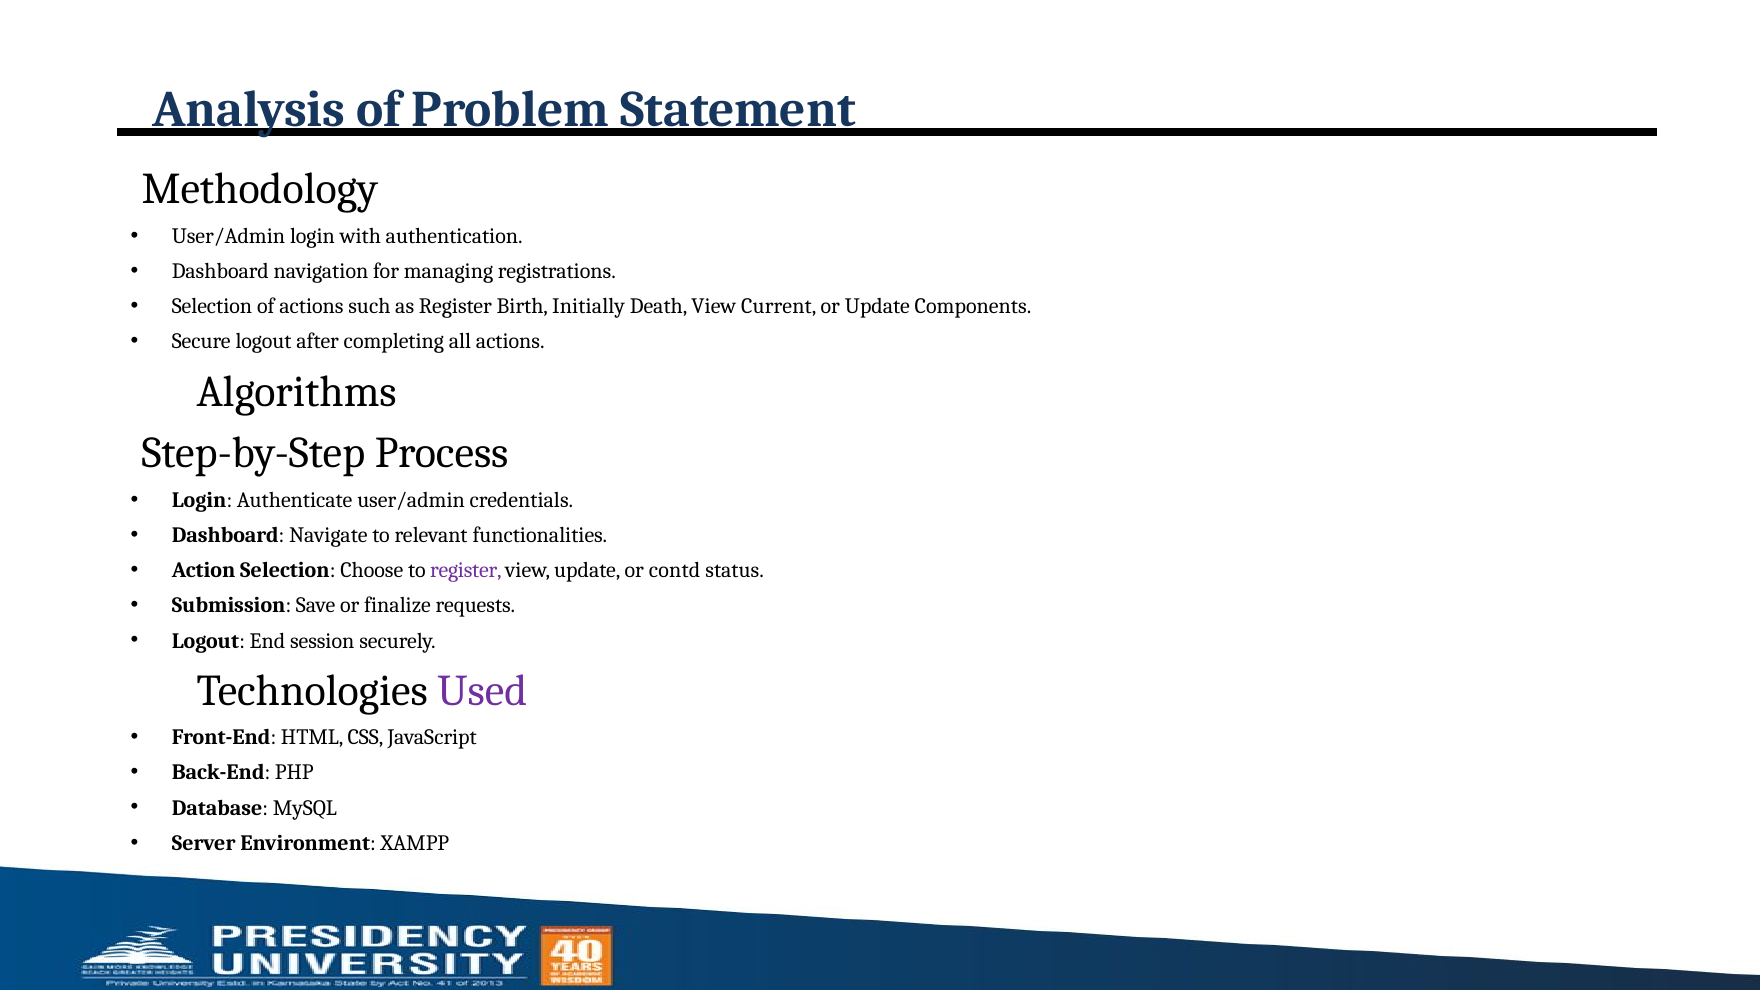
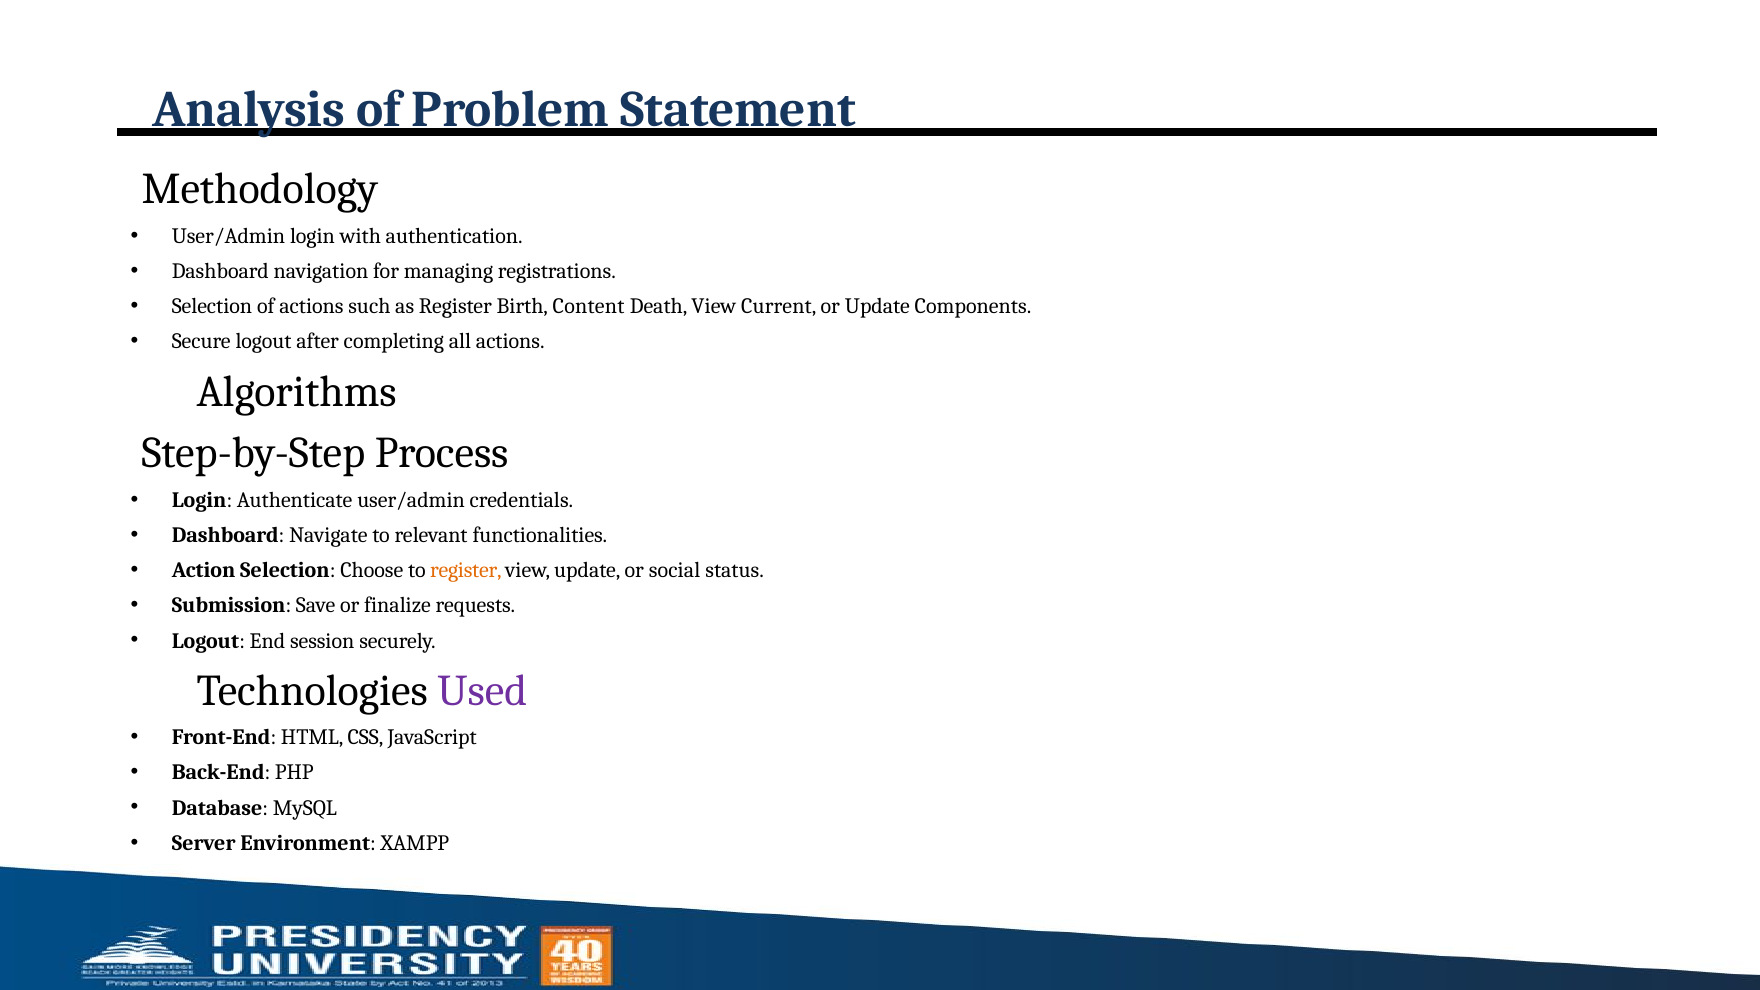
Initially: Initially -> Content (589, 307)
register colour: purple -> orange (466, 570)
contd: contd -> social (675, 570)
